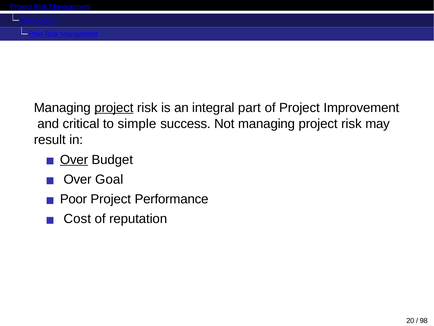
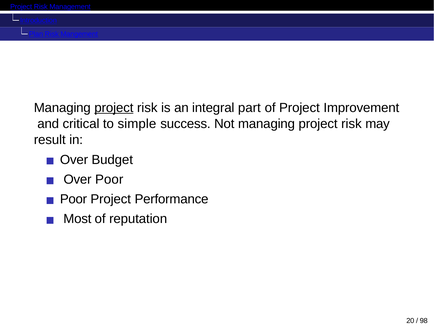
Over underline: present -> none (74, 160)
Over Goal: Goal -> Poor (109, 179)
Cost: Cost -> Most (77, 219)
